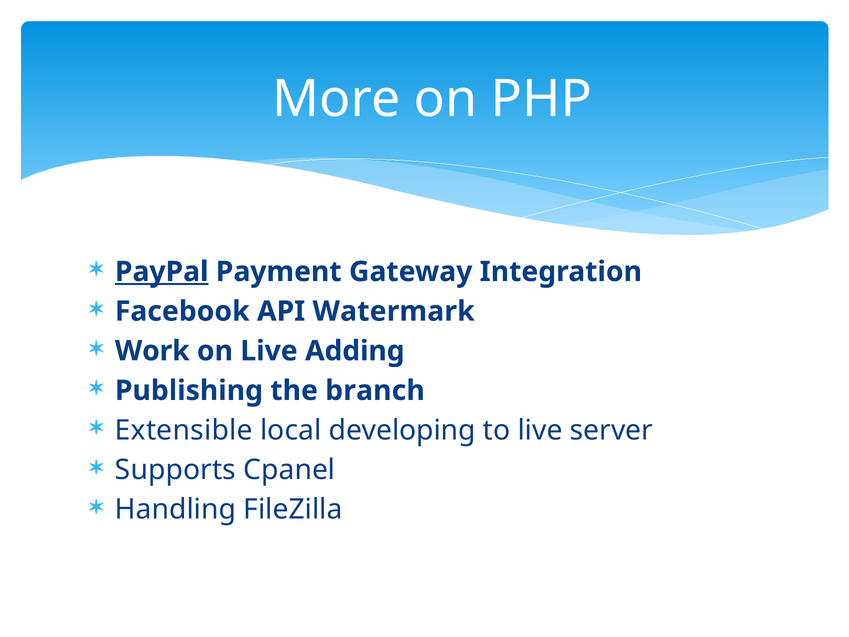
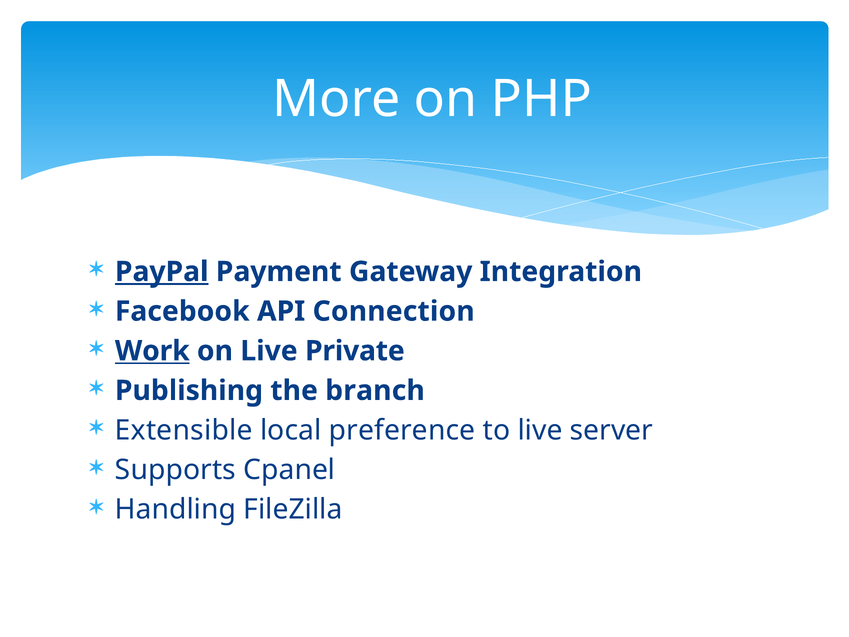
Watermark: Watermark -> Connection (394, 311)
Work underline: none -> present (152, 351)
Adding: Adding -> Private (355, 351)
developing: developing -> preference (402, 430)
